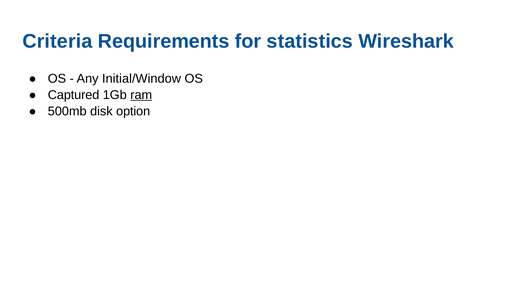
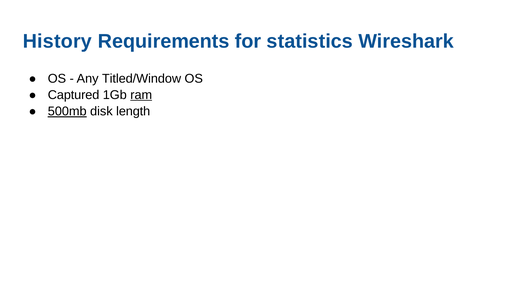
Criteria: Criteria -> History (57, 41)
Initial/Window: Initial/Window -> Titled/Window (142, 79)
500mb underline: none -> present (67, 111)
option: option -> length (133, 111)
